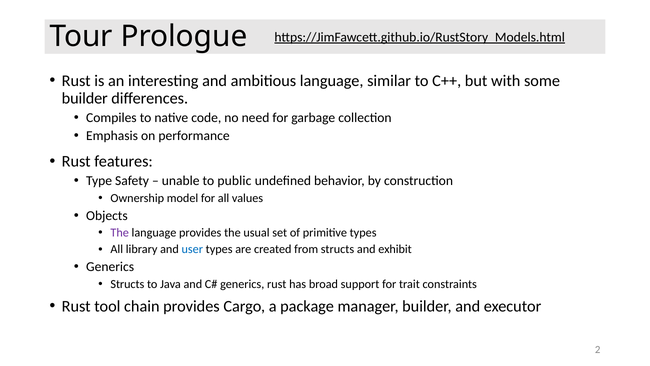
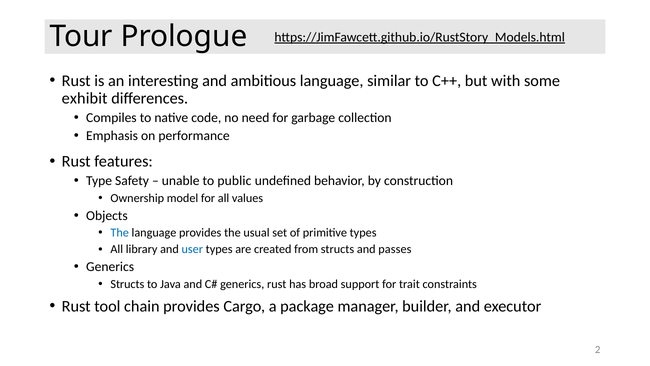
builder: builder -> exhibit (85, 98)
The colour: purple -> blue (120, 233)
exhibit: exhibit -> passes (395, 249)
